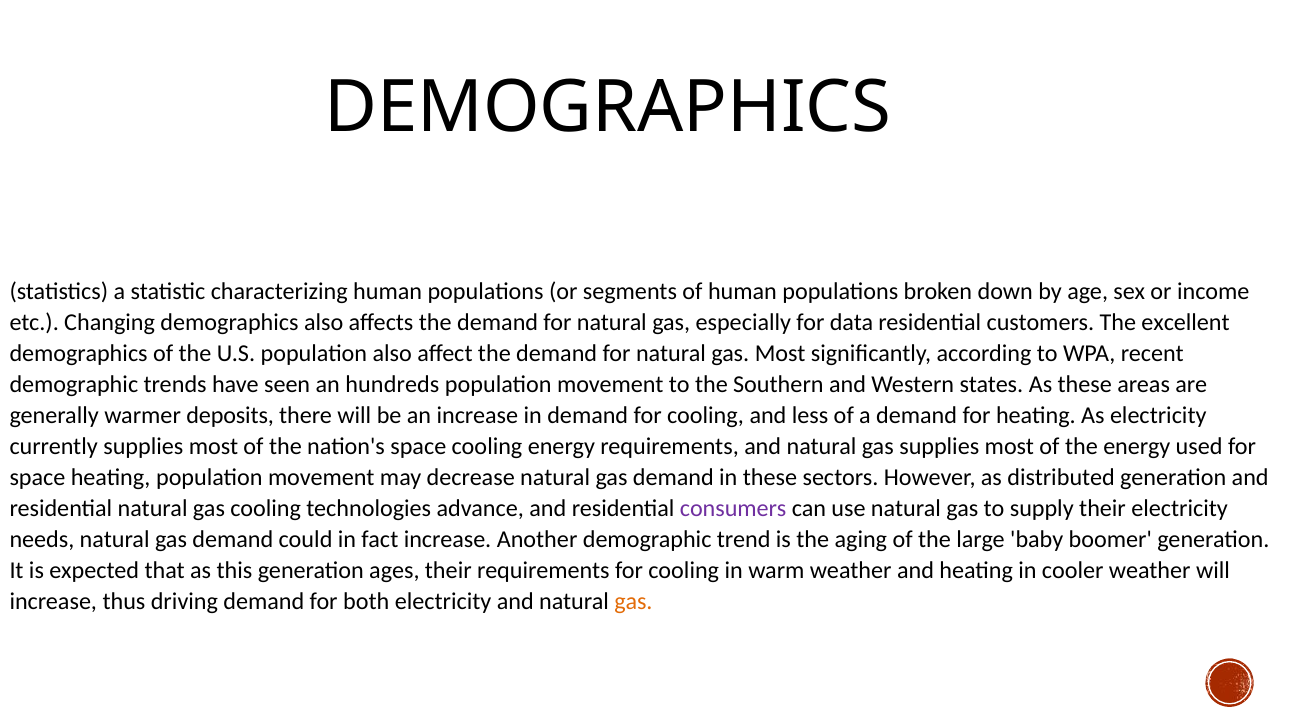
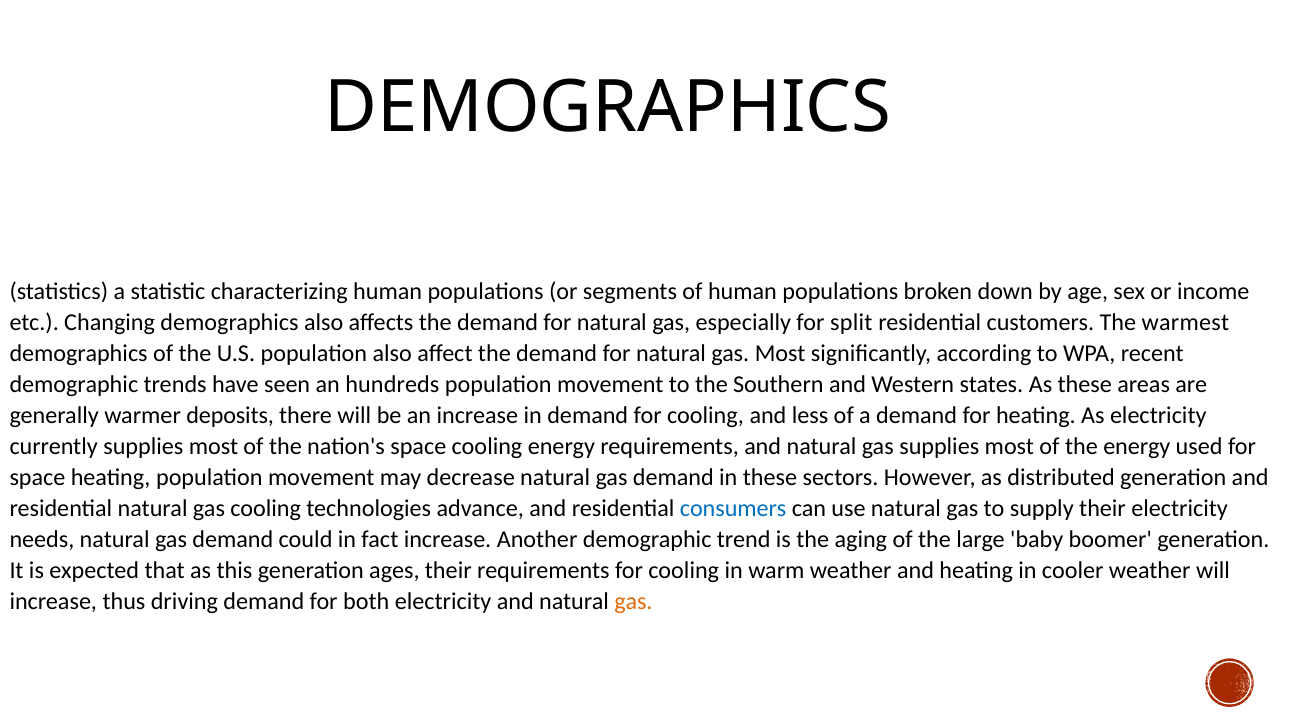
data: data -> split (851, 323)
excellent: excellent -> warmest (1185, 323)
consumers colour: purple -> blue (733, 509)
